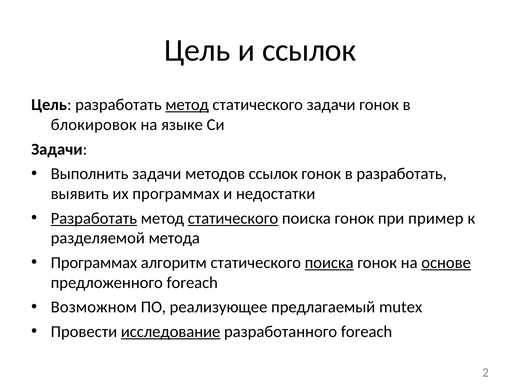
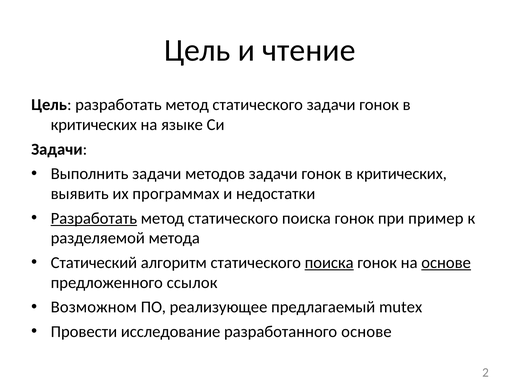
и ссылок: ссылок -> чтение (309, 50)
метод underline: present -> none (187, 105)
блокировок: блокировок -> критических (94, 125)
методов ссылок: ссылок -> задачи (273, 174)
разработать: разработать -> критических (402, 174)
статического underline: present -> none (233, 218)
Программах: Программах -> Статический (94, 263)
предложенного foreach: foreach -> ссылок (192, 283)
исследование underline: present -> none (171, 332)
разработанного foreach: foreach -> основе (366, 332)
